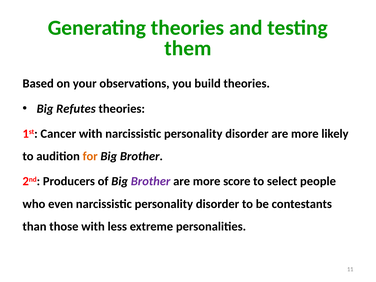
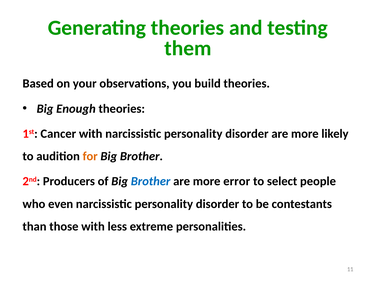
Refutes: Refutes -> Enough (76, 109)
Brother colour: purple -> blue (151, 181)
score: score -> error (237, 181)
